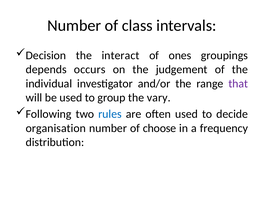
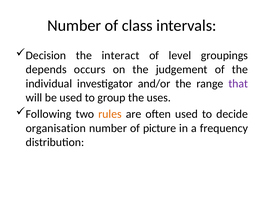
ones: ones -> level (180, 55)
vary: vary -> uses (159, 98)
rules colour: blue -> orange (110, 114)
choose: choose -> picture (160, 128)
